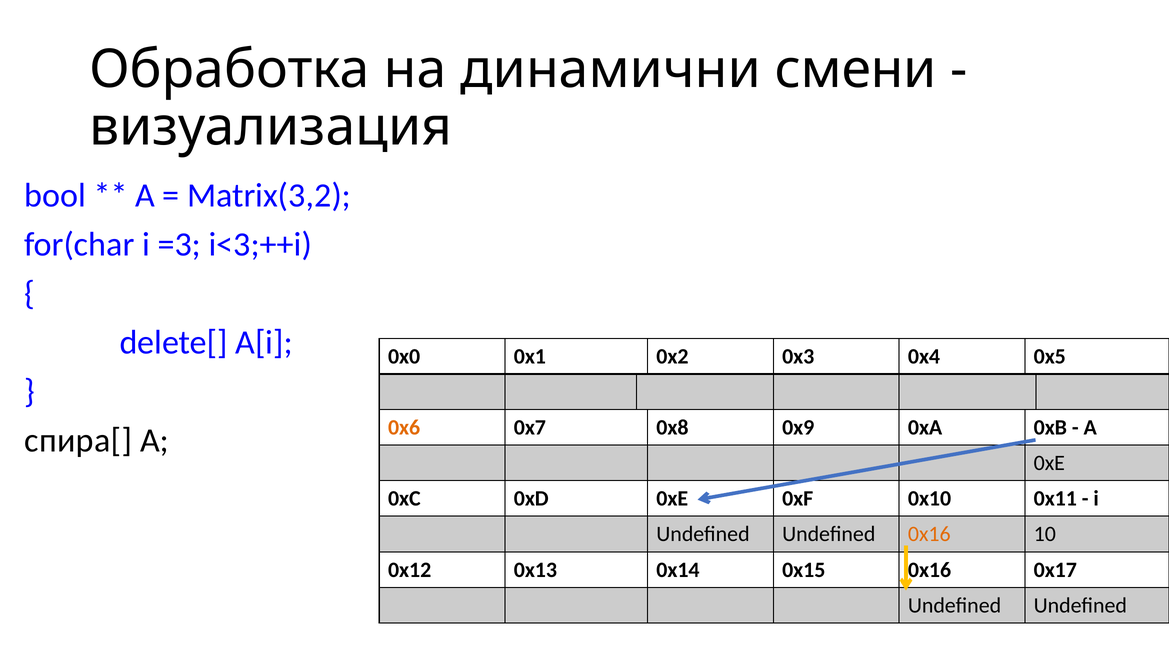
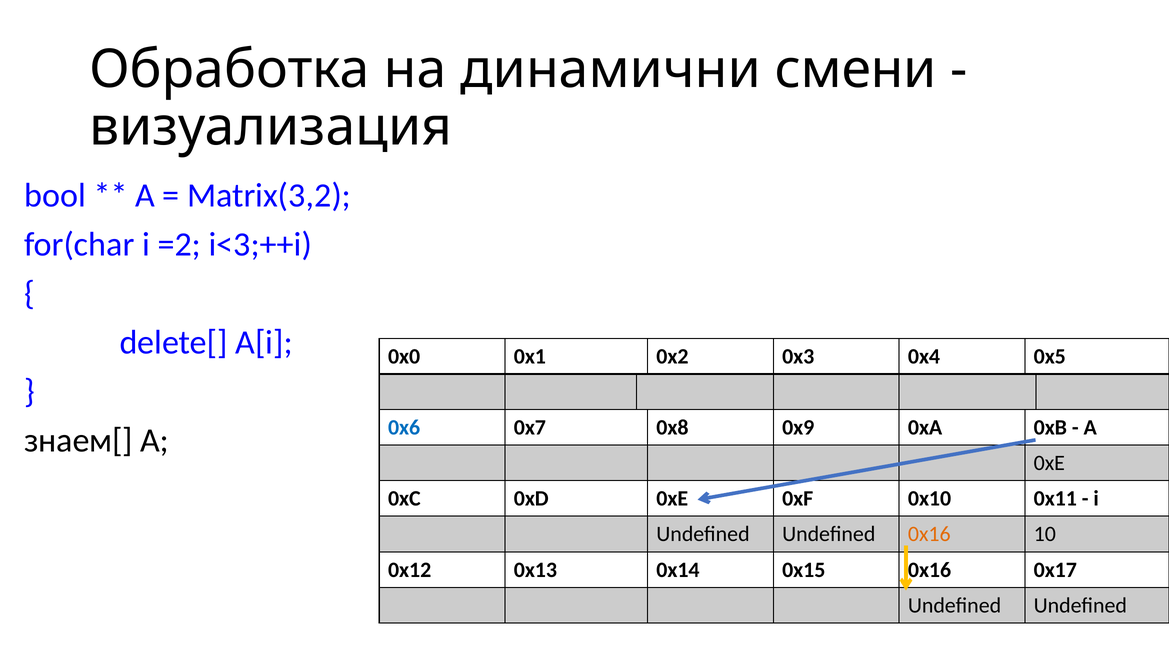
=3: =3 -> =2 (179, 244)
0x6 colour: orange -> blue (404, 427)
спира[: спира[ -> знаем[ (79, 440)
